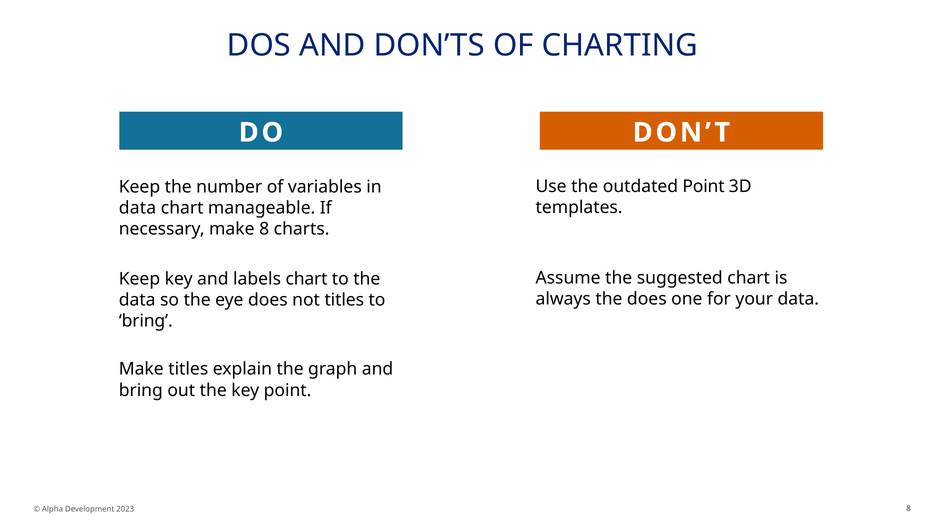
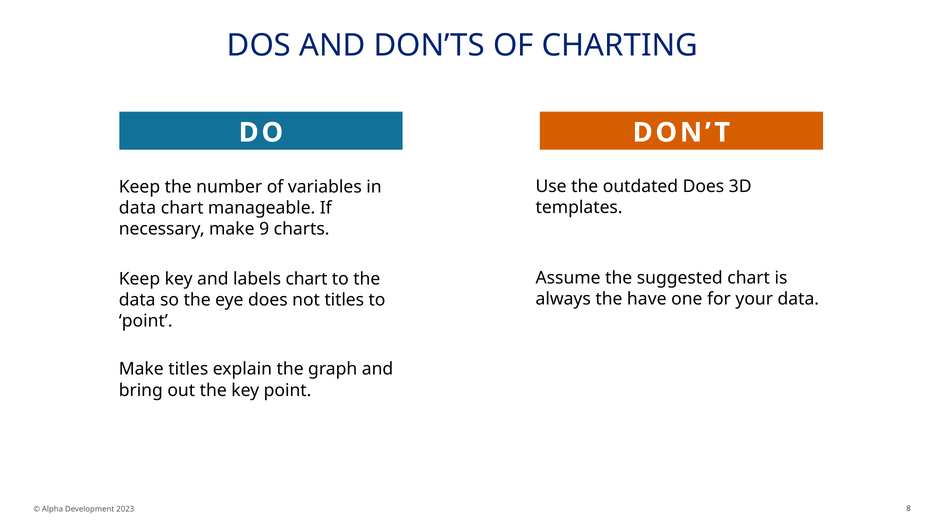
outdated Point: Point -> Does (703, 186)
make 8: 8 -> 9 (264, 229)
the does: does -> have (647, 299)
bring: bring -> point (146, 321)
